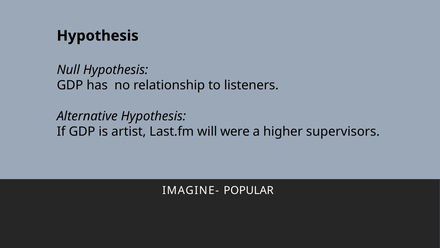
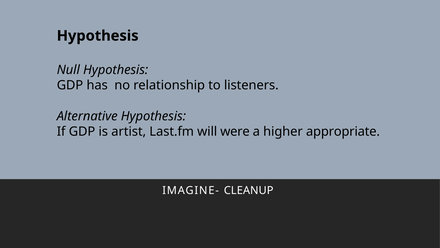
supervisors: supervisors -> appropriate (343, 131)
POPULAR: POPULAR -> CLEANUP (249, 190)
